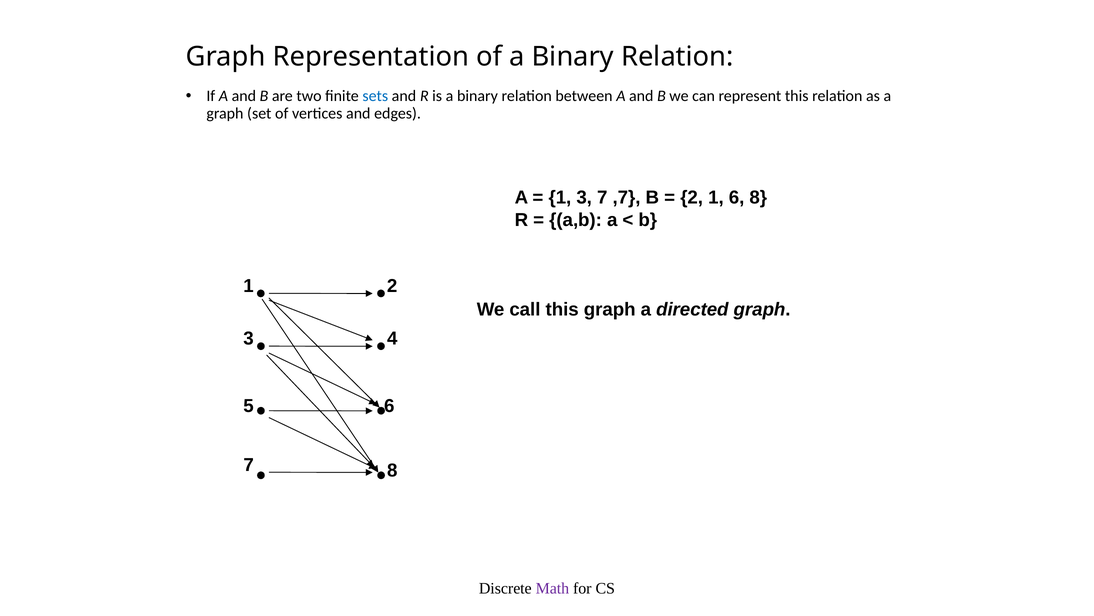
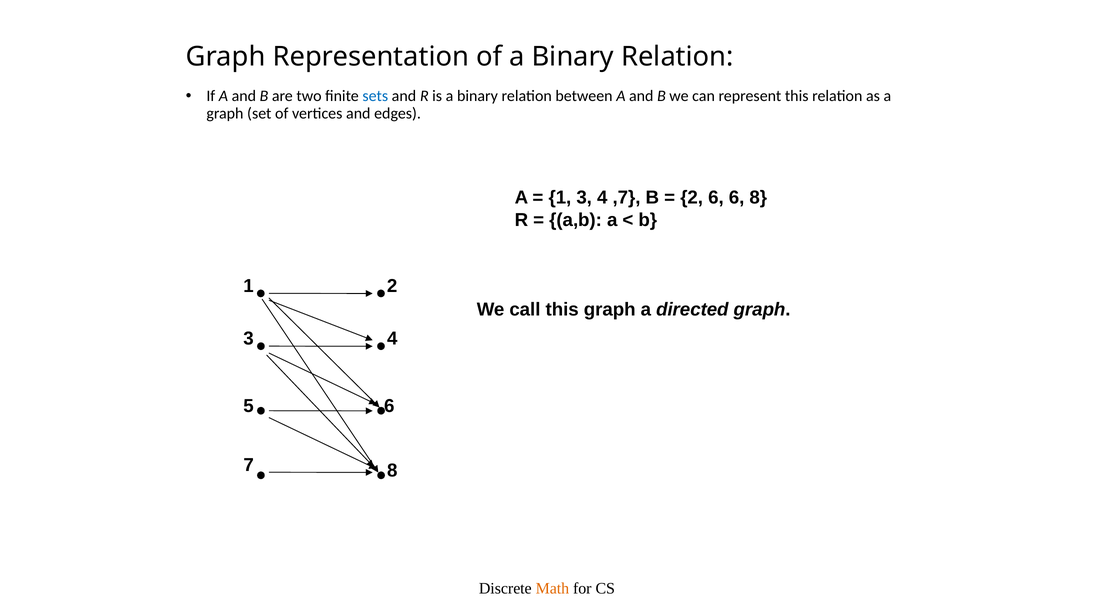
3 7: 7 -> 4 (602, 197)
2 1: 1 -> 6 (716, 197)
Math colour: purple -> orange (552, 588)
